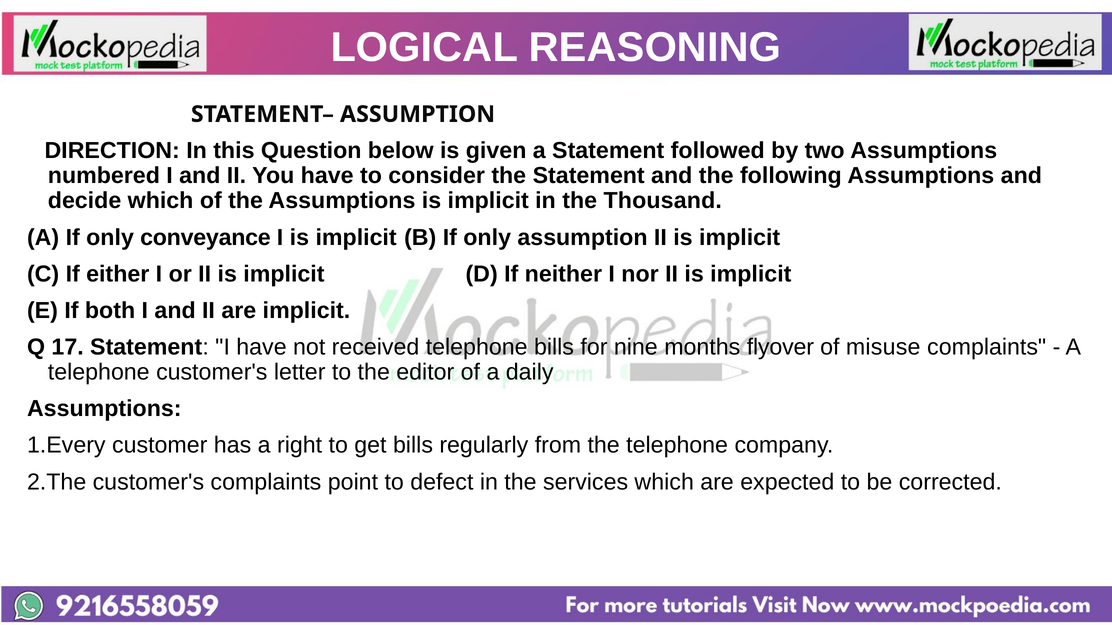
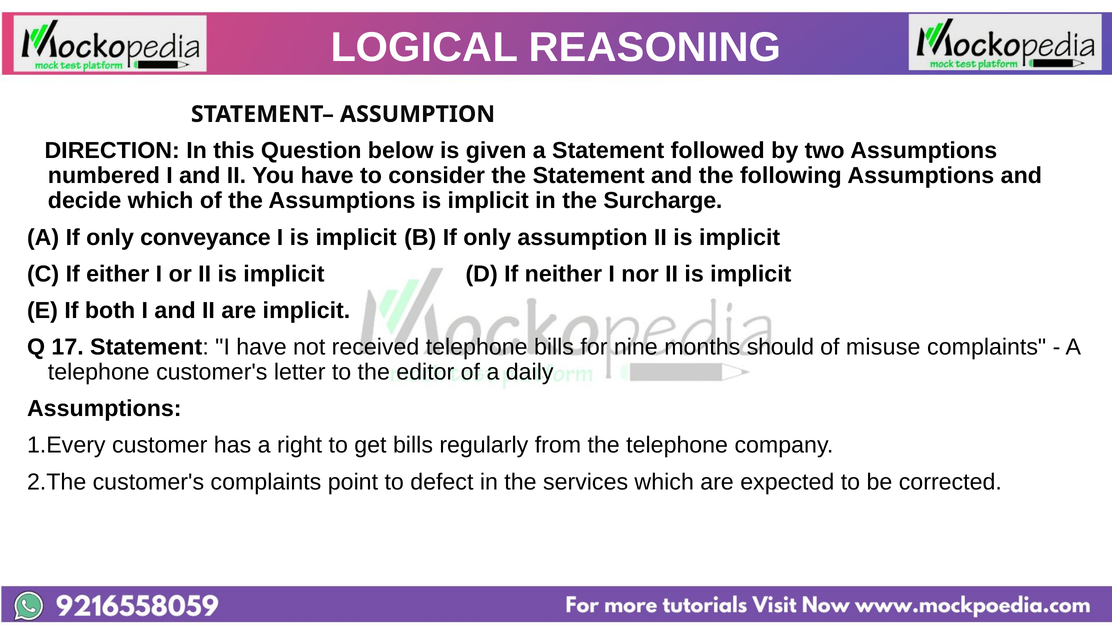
Thousand: Thousand -> Surcharge (663, 201)
flyover: flyover -> should (780, 347)
